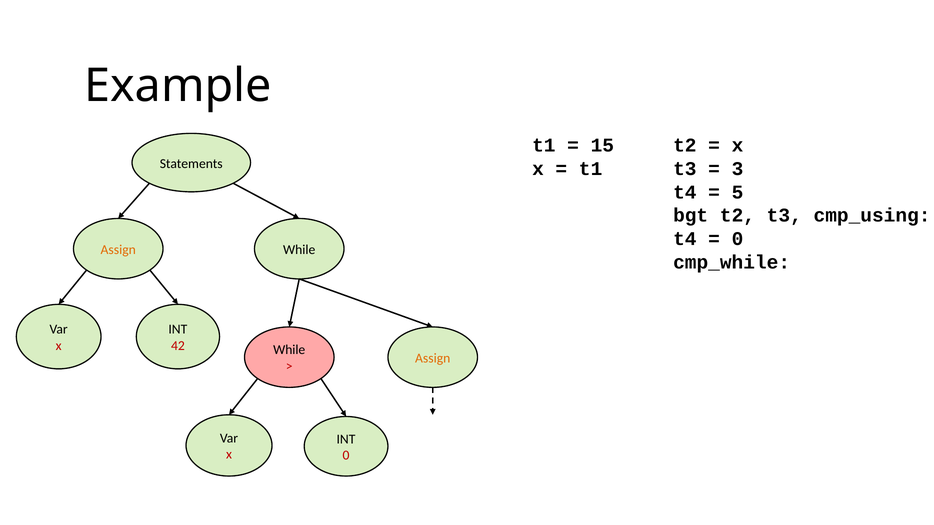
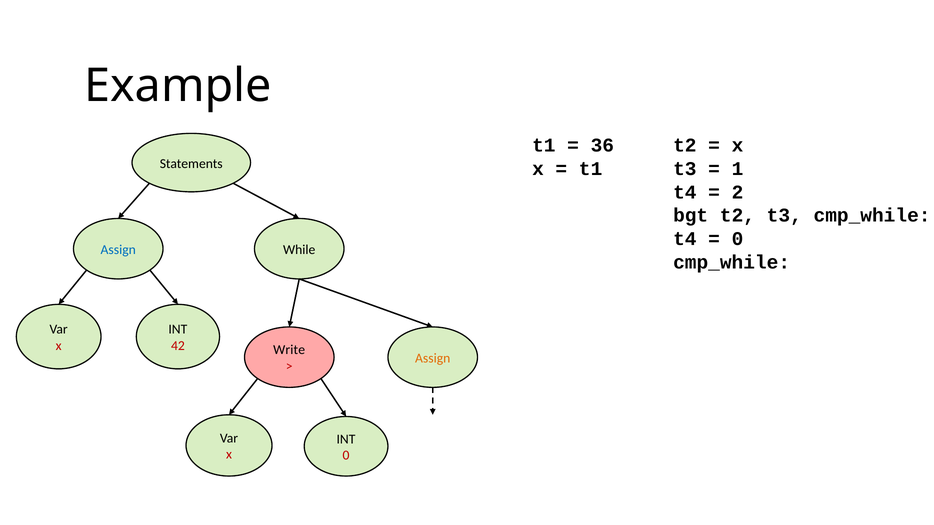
15: 15 -> 36 (602, 146)
3: 3 -> 1 (738, 169)
5: 5 -> 2 (738, 192)
t3 cmp_using: cmp_using -> cmp_while (872, 216)
Assign colour: orange -> blue (118, 250)
While: While -> Write (289, 350)
